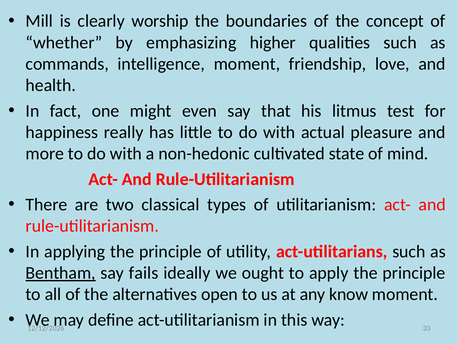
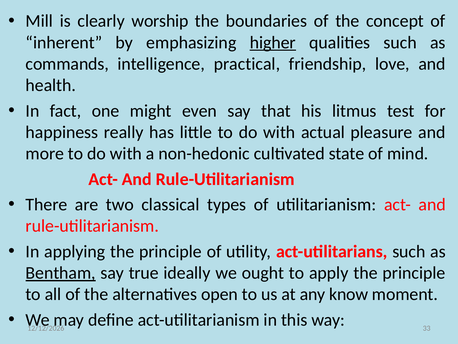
whether: whether -> inherent (64, 42)
higher underline: none -> present (273, 42)
intelligence moment: moment -> practical (247, 64)
fails: fails -> true (144, 273)
